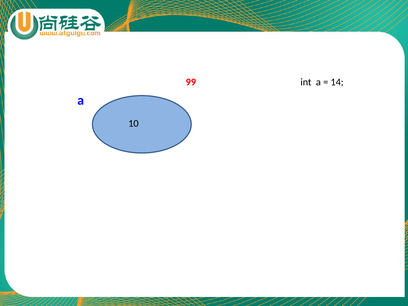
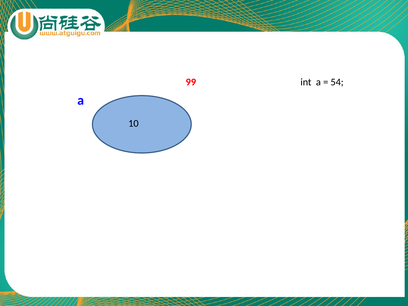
14: 14 -> 54 (337, 82)
